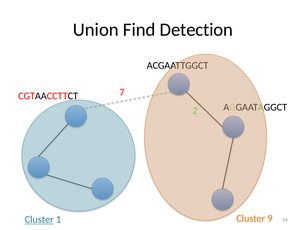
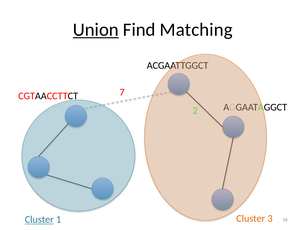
Union underline: none -> present (96, 30)
Detection: Detection -> Matching (196, 30)
9: 9 -> 3 (270, 218)
